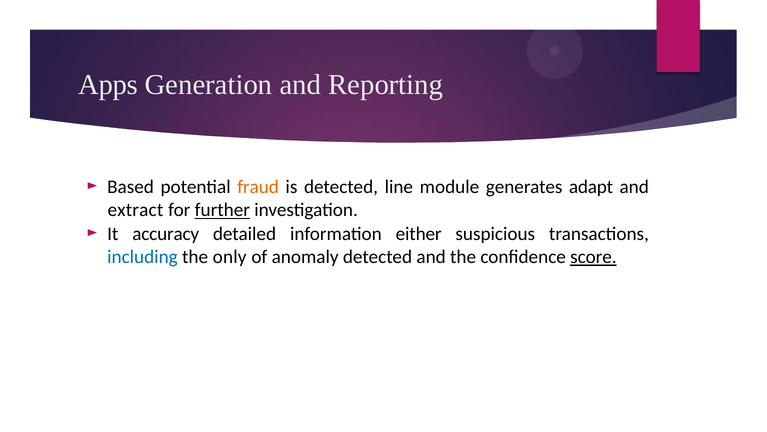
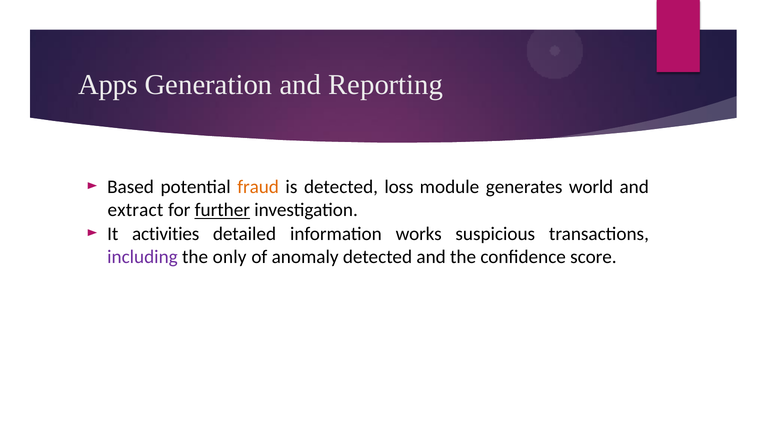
line: line -> loss (399, 187)
adapt: adapt -> world (591, 187)
accuracy: accuracy -> activities (166, 234)
either: either -> works (419, 234)
including colour: blue -> purple (142, 257)
score underline: present -> none (593, 257)
